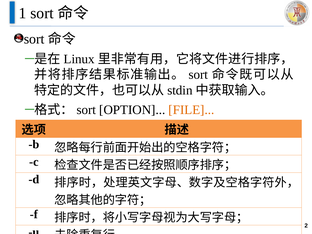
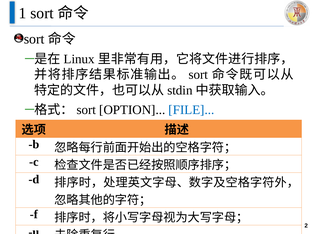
FILE colour: orange -> blue (191, 110)
